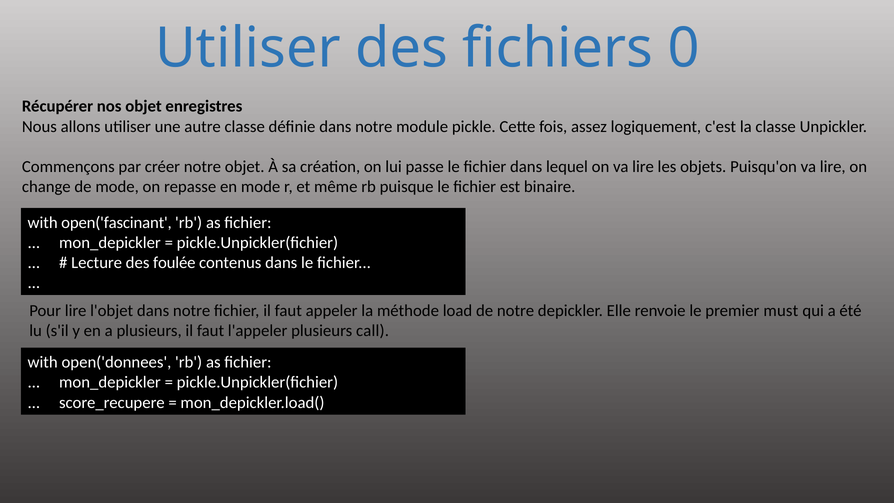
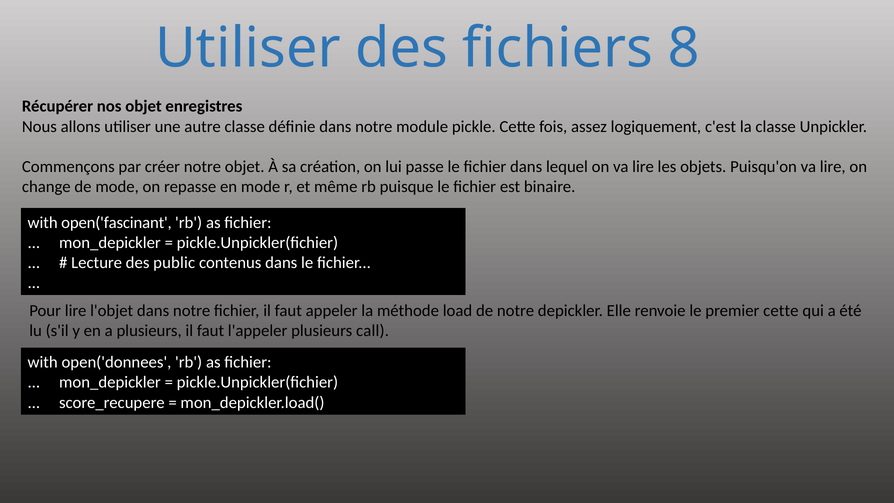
0: 0 -> 8 (684, 48)
foulée: foulée -> public (174, 263)
premier must: must -> cette (781, 311)
